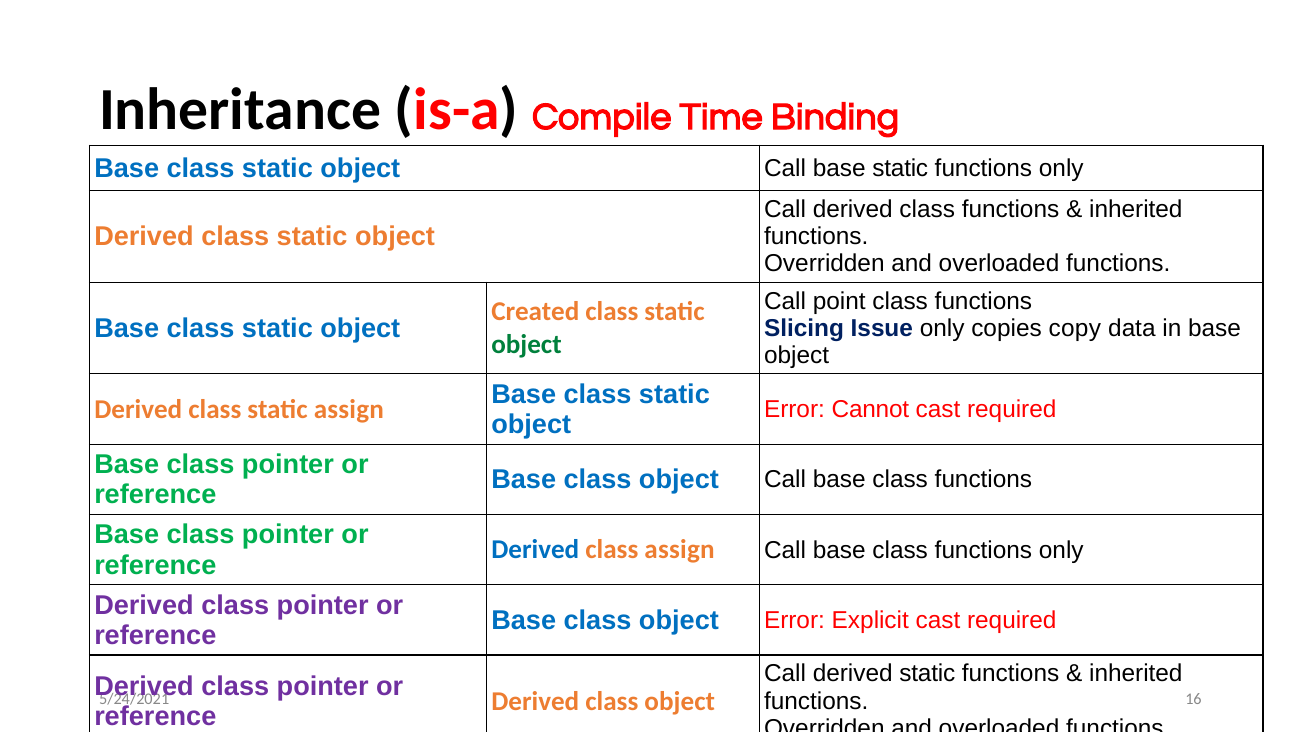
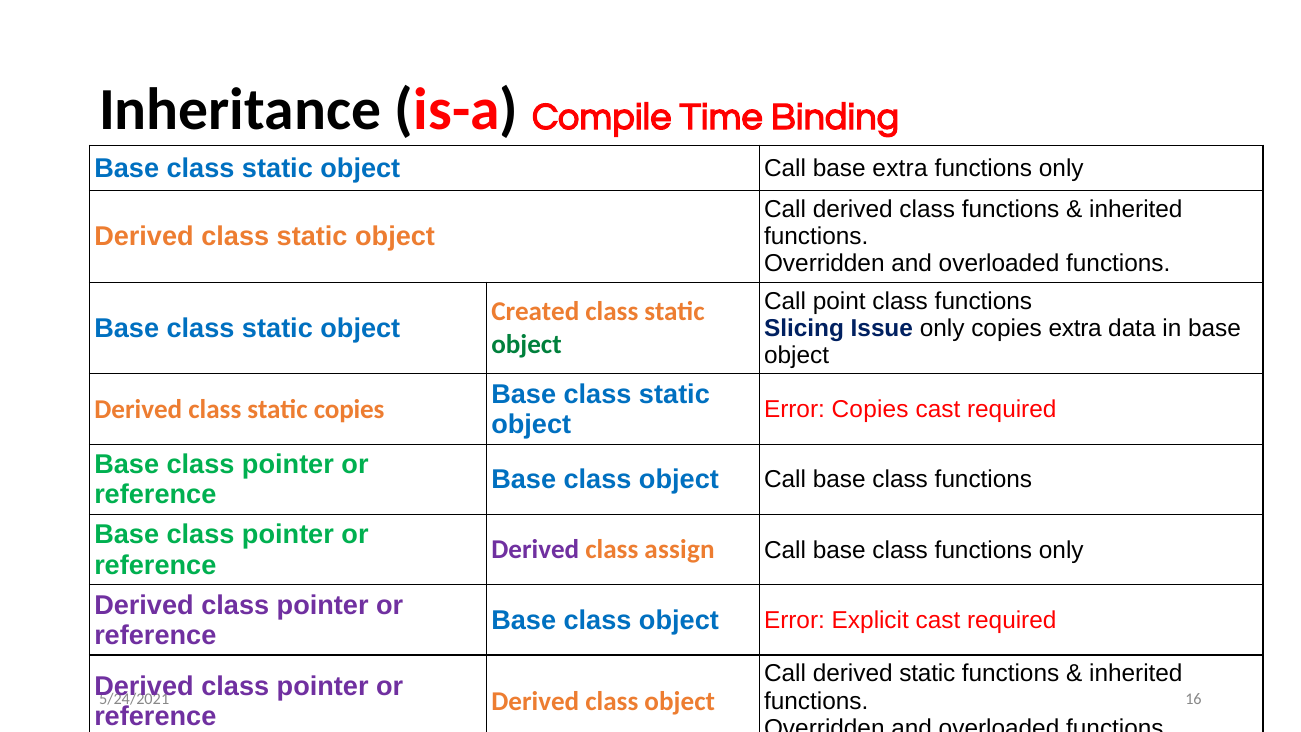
base static: static -> extra (900, 168)
copies copy: copy -> extra (1075, 328)
Error Cannot: Cannot -> Copies (870, 409)
static assign: assign -> copies (349, 409)
Derived colour: blue -> purple (535, 550)
